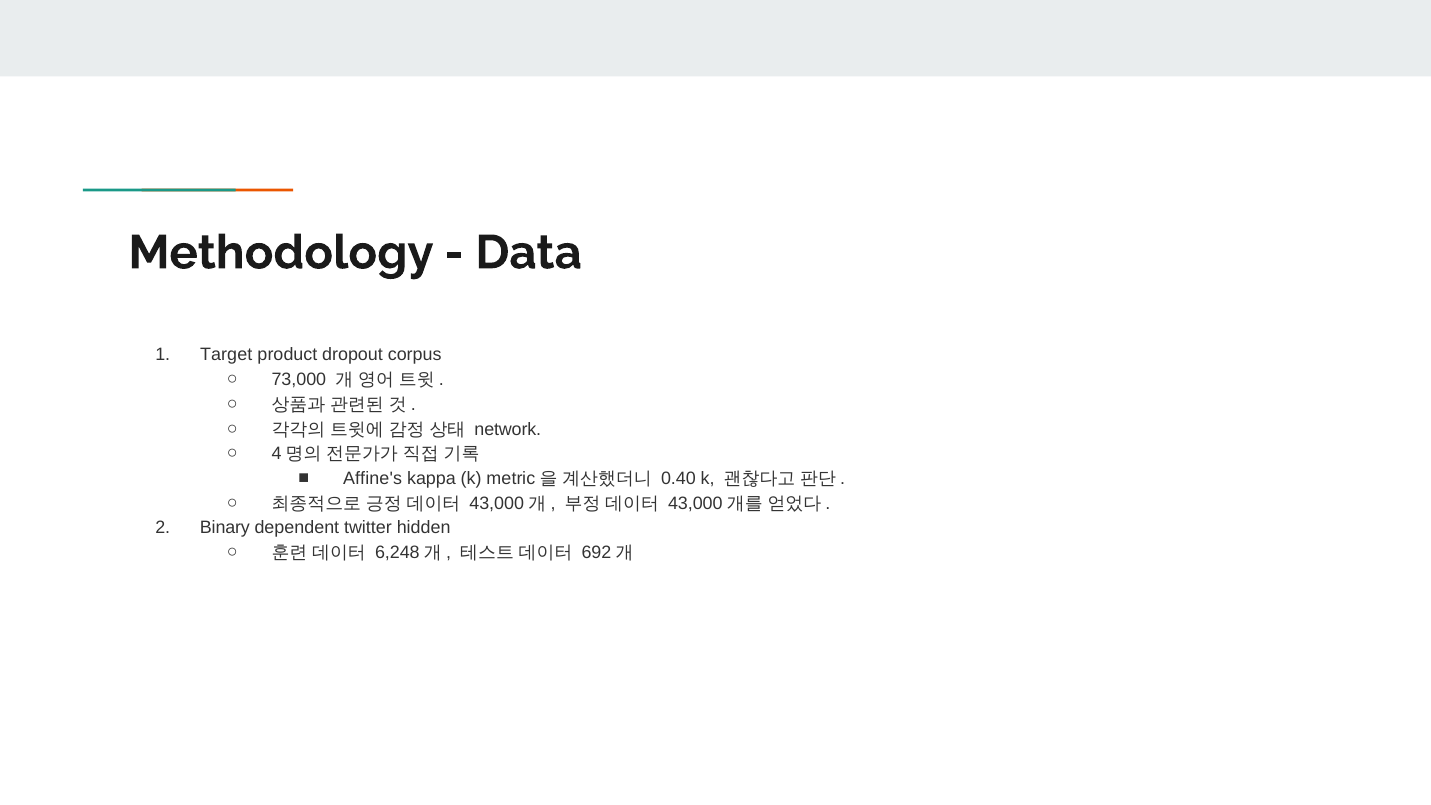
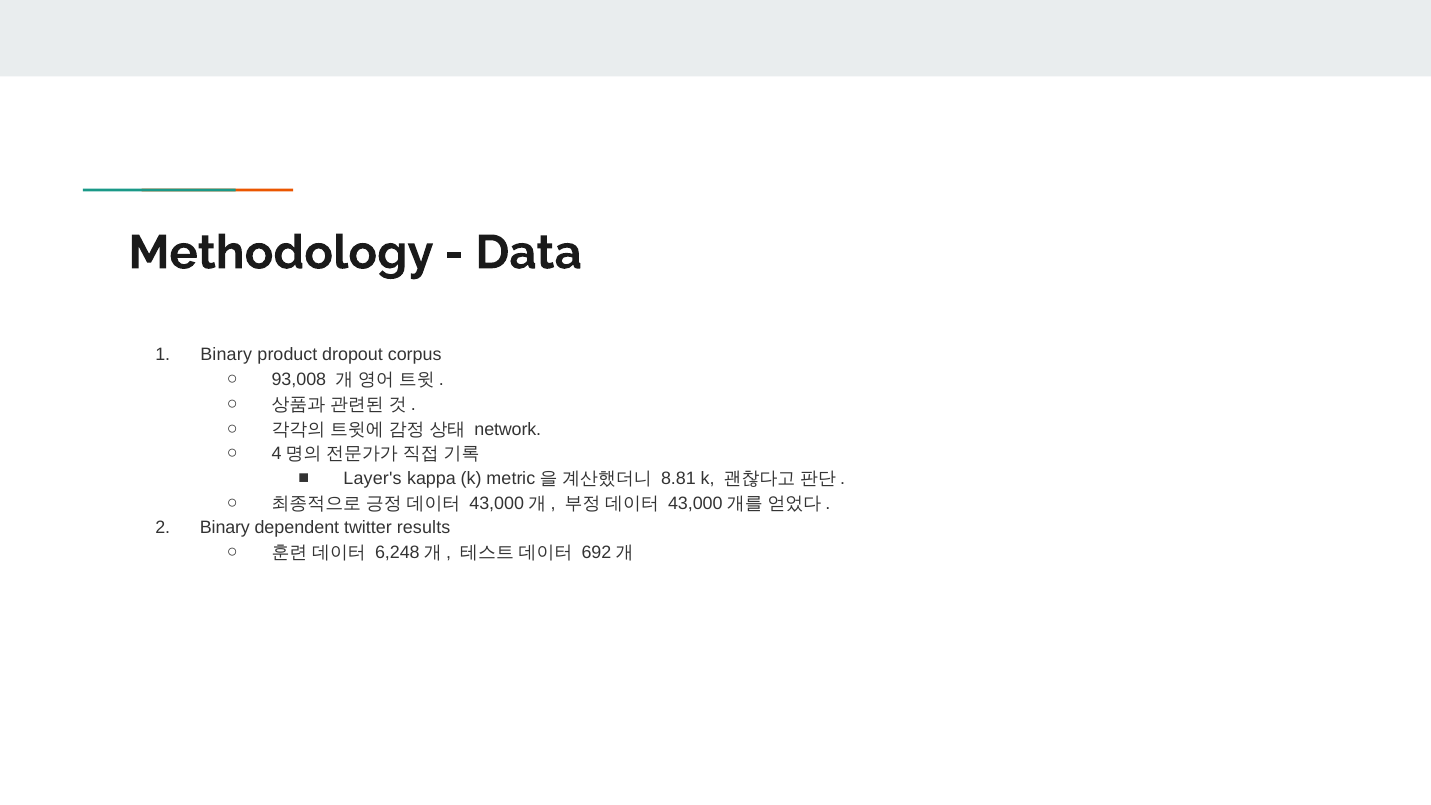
Target: Target -> Binary (226, 355)
73,000: 73,000 -> 93,008 (299, 380)
Affine's: Affine's -> Layer's (373, 479)
0.40: 0.40 -> 8.81 (678, 479)
hidden: hidden -> results (424, 528)
